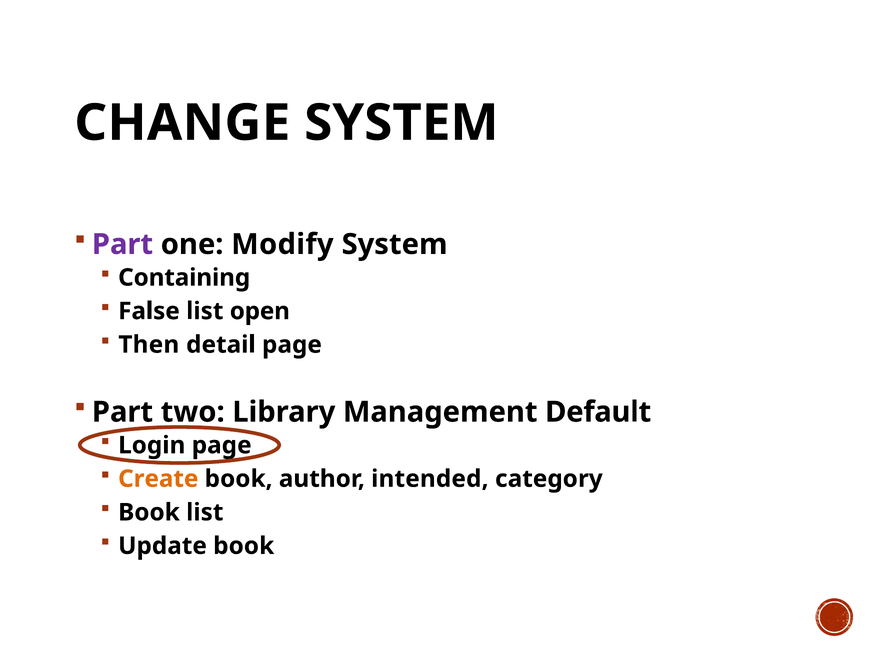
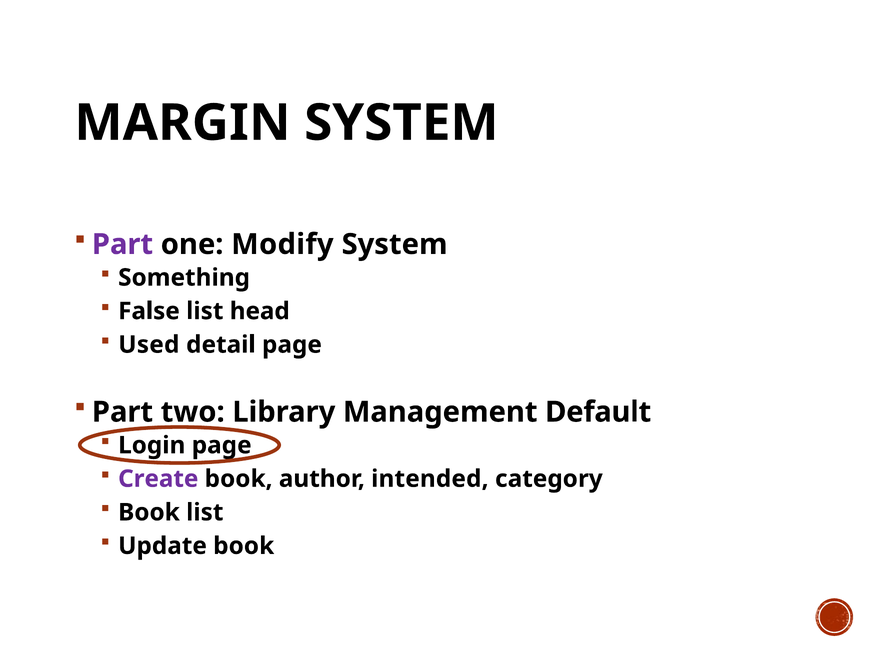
CHANGE: CHANGE -> MARGIN (182, 123)
Containing: Containing -> Something (184, 278)
open: open -> head (260, 311)
Then: Then -> Used (149, 345)
Create colour: orange -> purple (158, 479)
